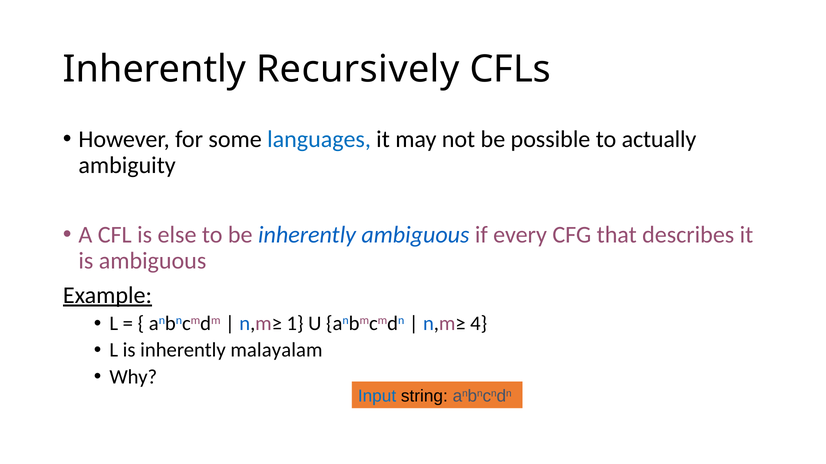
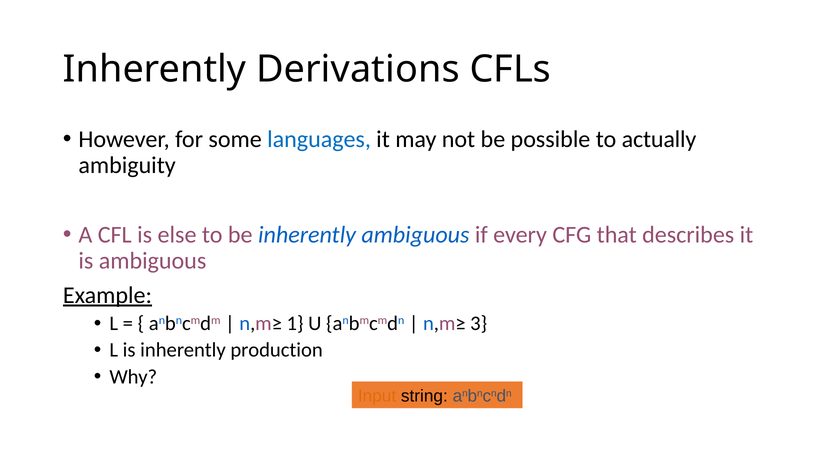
Recursively: Recursively -> Derivations (358, 69)
4: 4 -> 3 (479, 324)
malayalam: malayalam -> production (277, 351)
Input colour: blue -> orange (377, 397)
